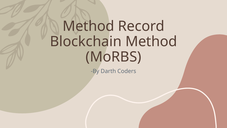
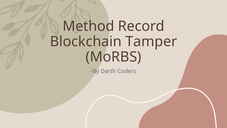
Blockchain Method: Method -> Tamper (151, 41)
